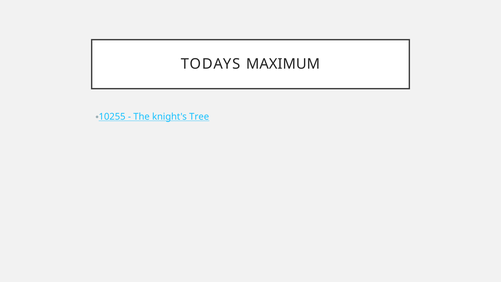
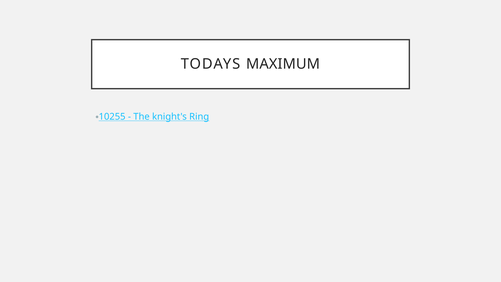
Tree: Tree -> Ring (199, 117)
